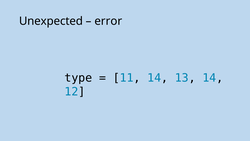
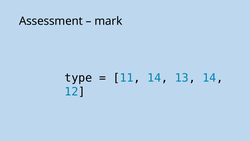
Unexpected: Unexpected -> Assessment (51, 21)
error: error -> mark (108, 21)
